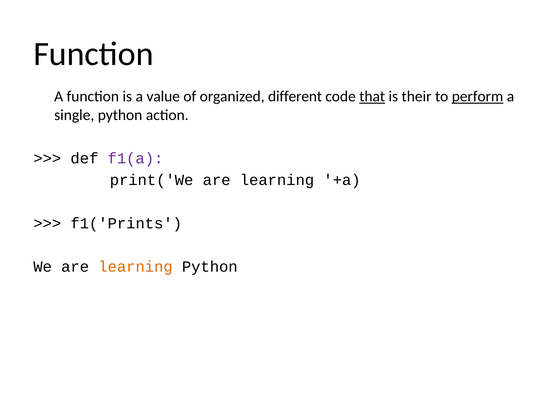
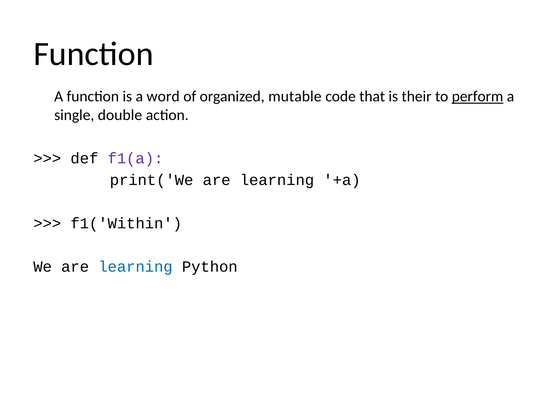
value: value -> word (163, 97)
different: different -> mutable (295, 97)
that underline: present -> none (372, 97)
single python: python -> double (120, 115)
f1('Prints: f1('Prints -> f1('Within (126, 223)
learning colour: orange -> blue (136, 267)
